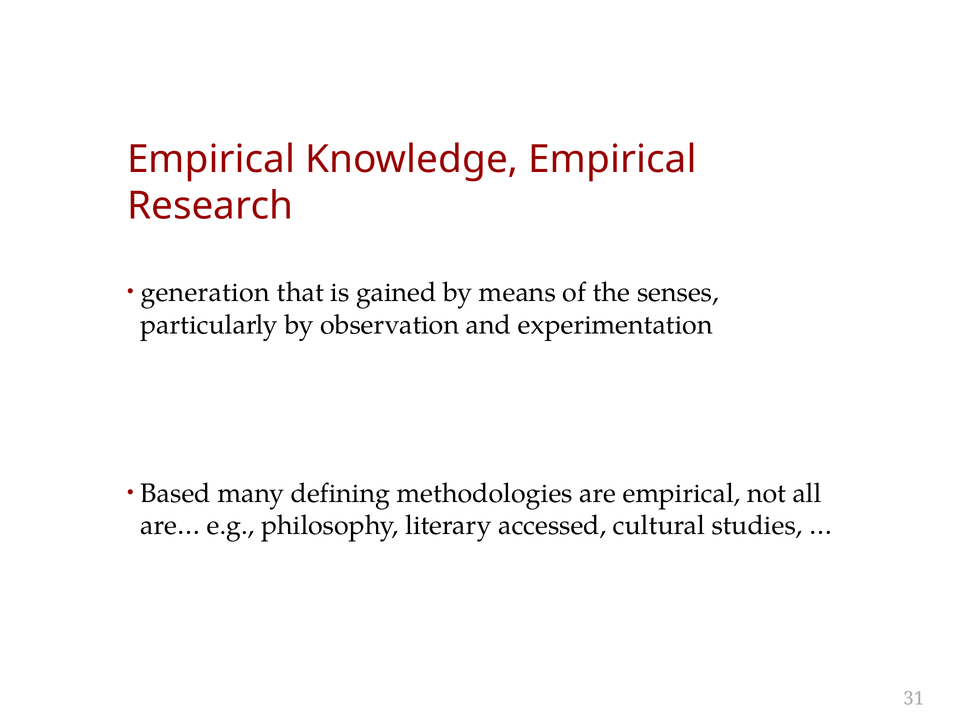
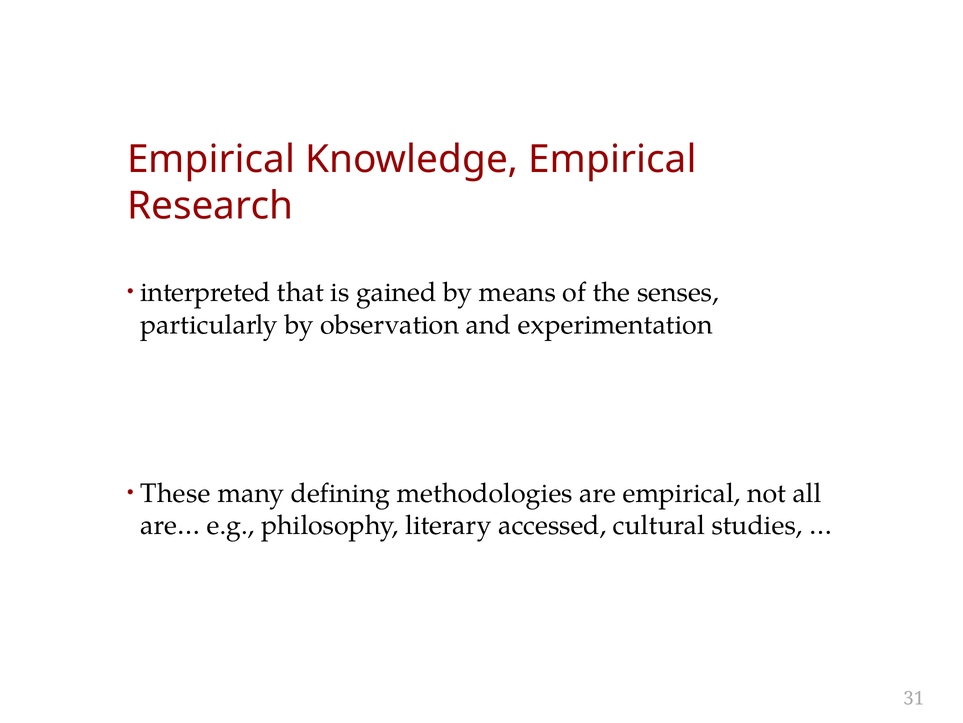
generation: generation -> interpreted (205, 292)
Based: Based -> These (175, 493)
